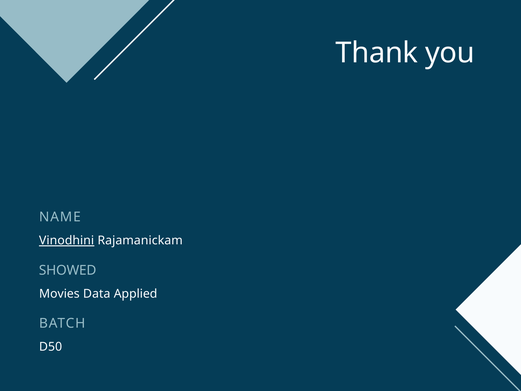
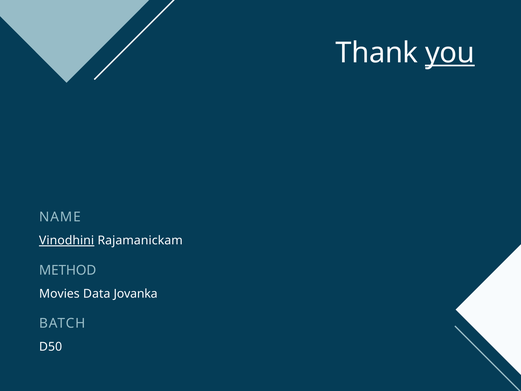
you underline: none -> present (450, 53)
SHOWED: SHOWED -> METHOD (68, 270)
Applied: Applied -> Jovanka (136, 293)
